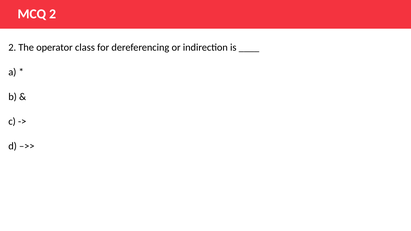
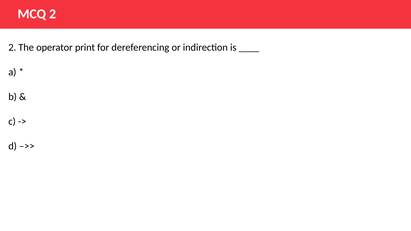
class: class -> print (85, 47)
